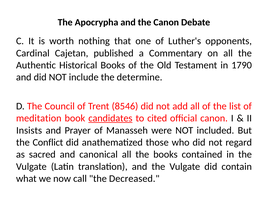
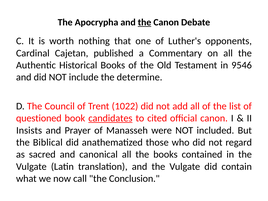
the underline: none -> present (145, 22)
1790: 1790 -> 9546 (242, 65)
8546: 8546 -> 1022 (125, 106)
meditation: meditation -> questioned (39, 118)
Conflict: Conflict -> Biblical (48, 142)
Decreased: Decreased -> Conclusion (134, 179)
